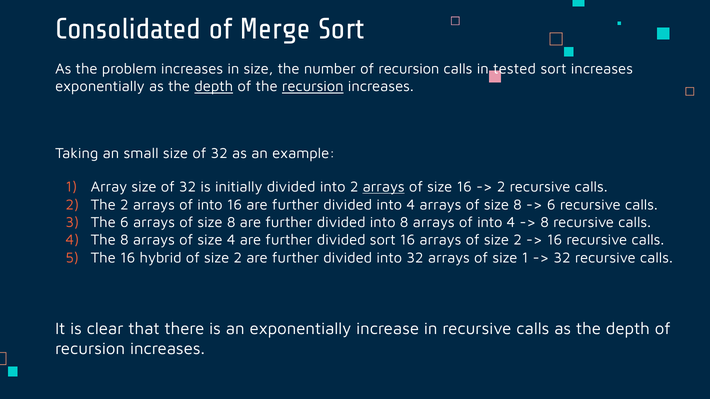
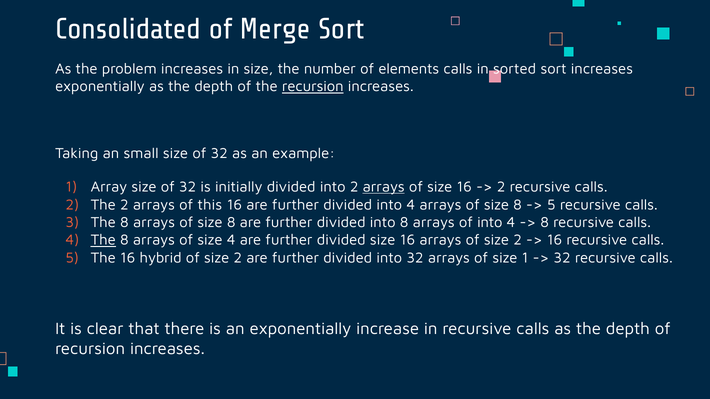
number of recursion: recursion -> elements (409, 69)
tested: tested -> sorted (515, 69)
depth underline: present -> none (214, 87)
2 arrays of into: into -> this (210, 205)
6: 6 -> 5 (551, 205)
6: 6 -> 8 (124, 223)
The underline: none -> present (103, 240)
divided sort: sort -> size (383, 240)
